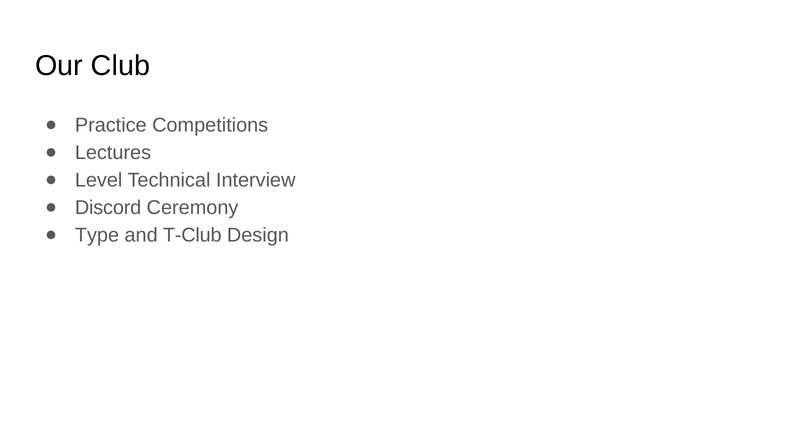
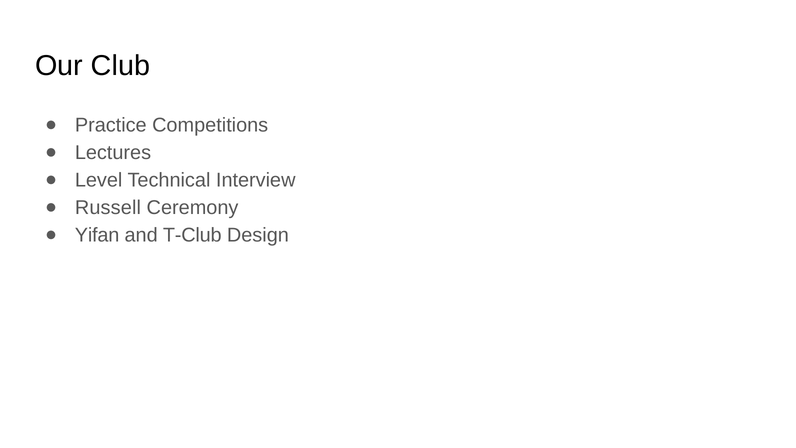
Discord: Discord -> Russell (108, 208)
Type: Type -> Yifan (97, 235)
